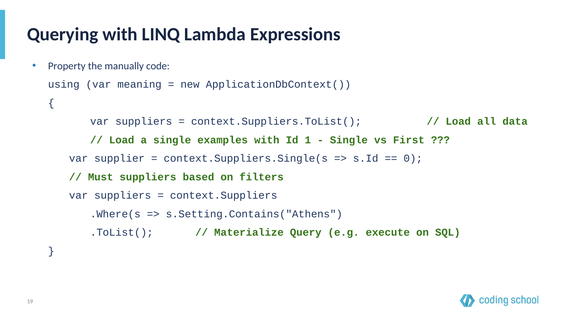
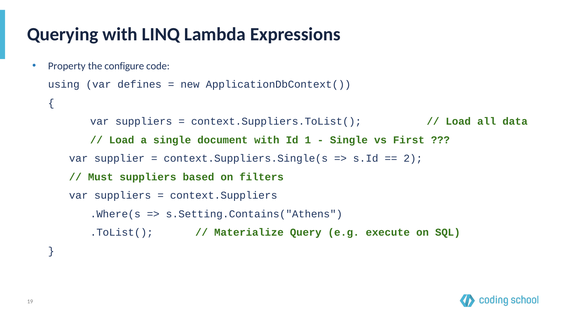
manually: manually -> configure (124, 66)
meaning: meaning -> defines (140, 84)
examples: examples -> document (223, 140)
0: 0 -> 2 (413, 158)
